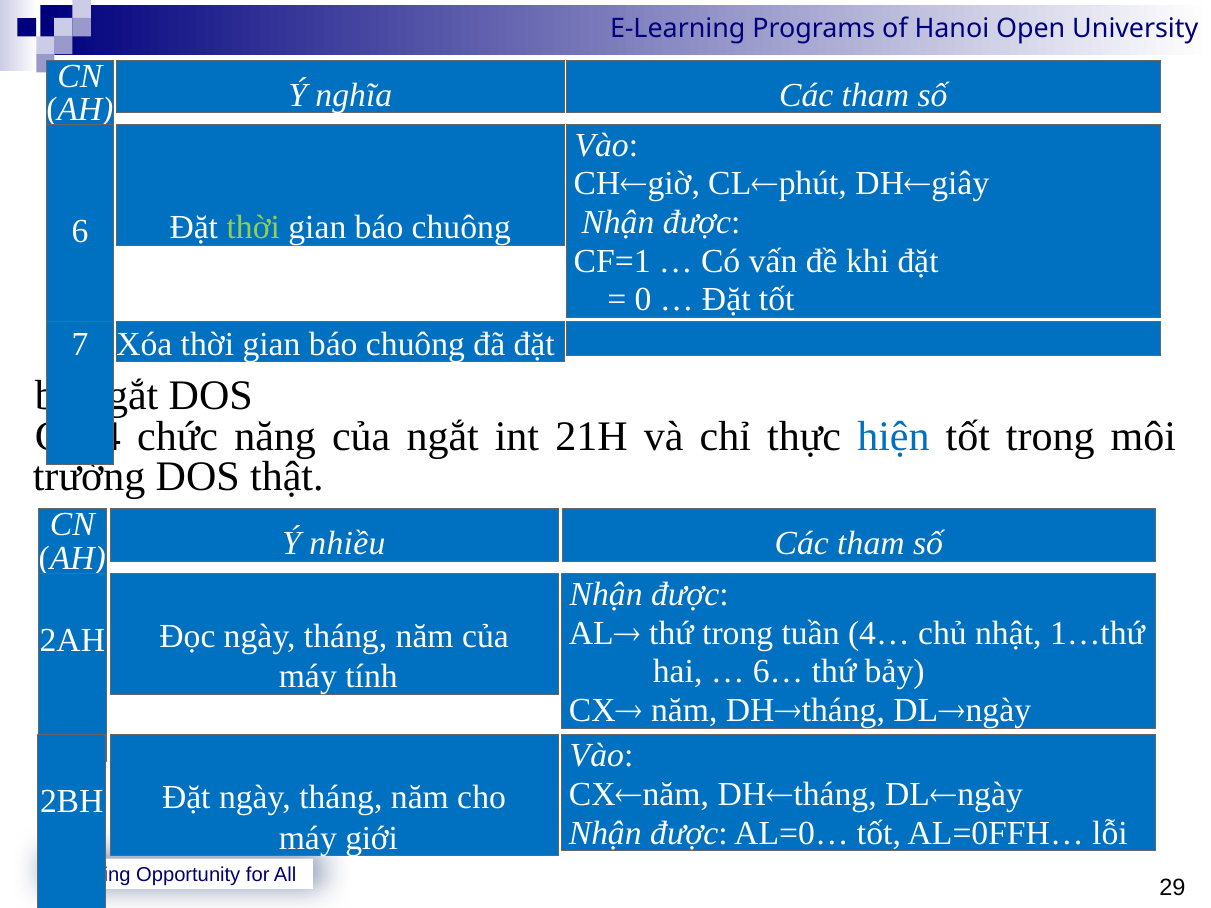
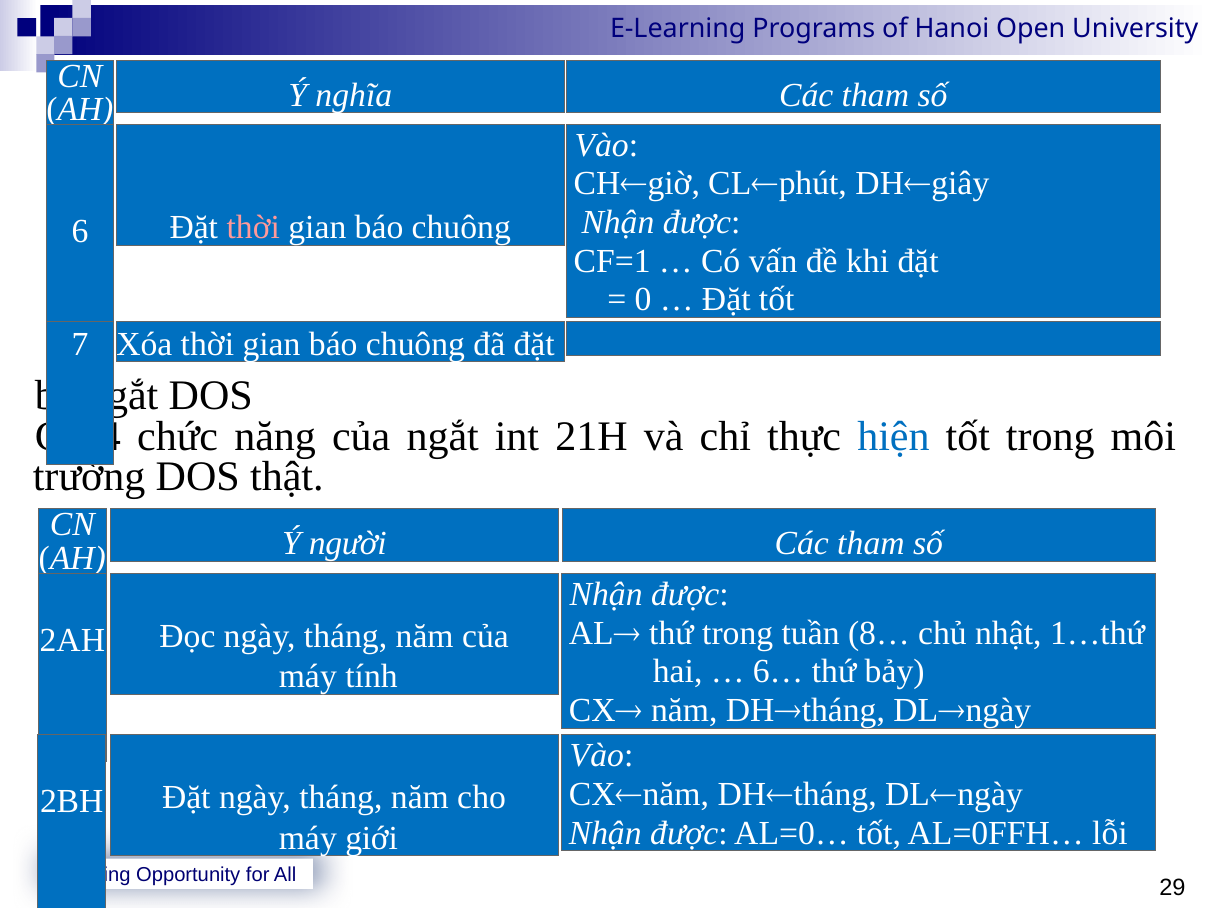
thời colour: light green -> pink (253, 227)
nhiều: nhiều -> người (348, 543)
4…: 4… -> 8… (879, 633)
